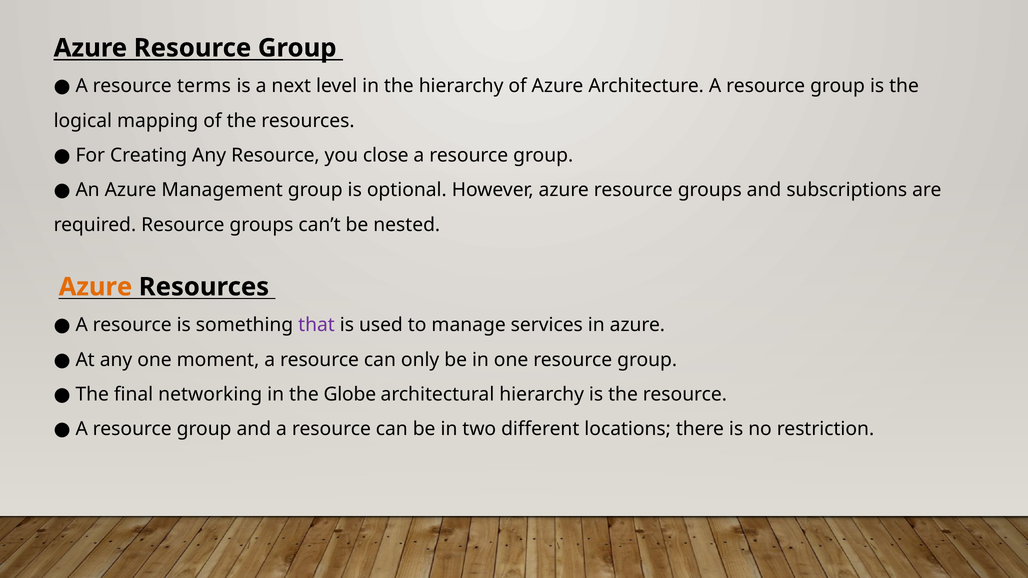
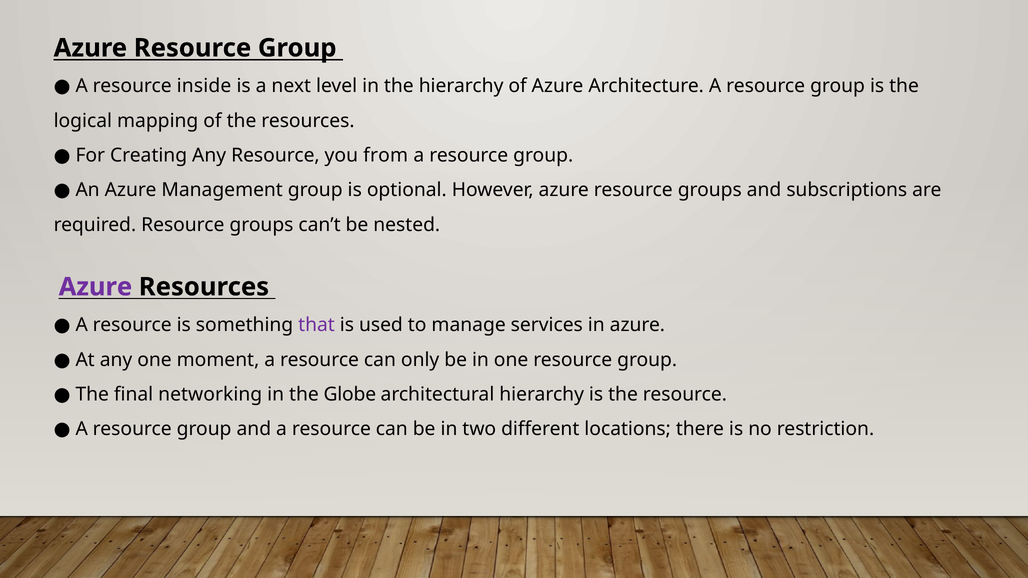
terms: terms -> inside (204, 86)
close: close -> from (386, 155)
Azure colour: orange -> purple (95, 287)
